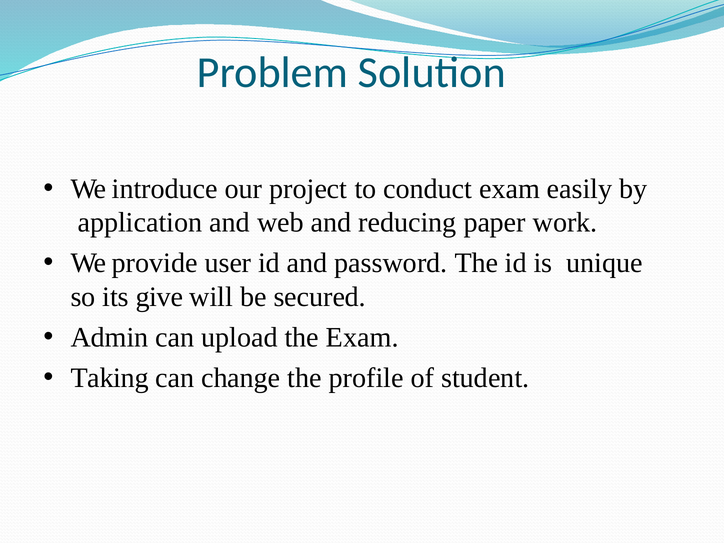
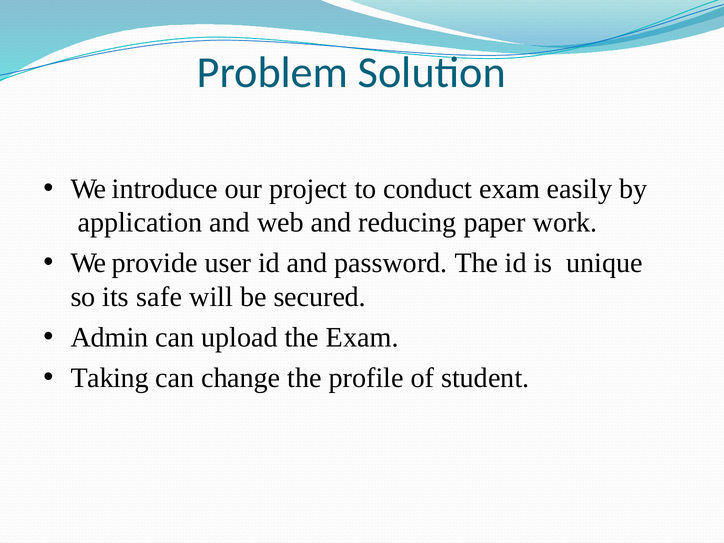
give: give -> safe (159, 297)
